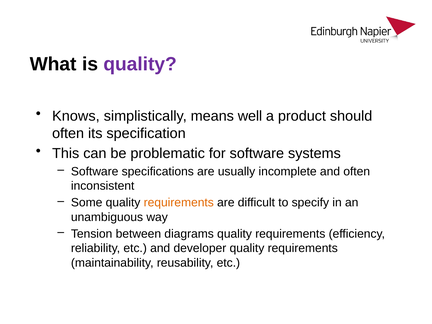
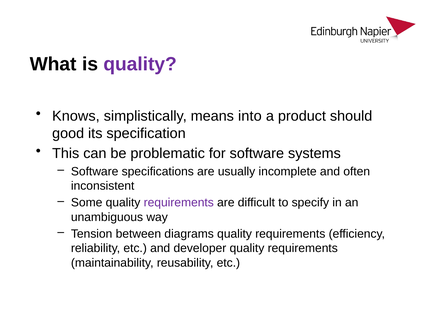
well: well -> into (250, 116)
often: often -> good (68, 133)
requirements colour: orange -> purple (179, 203)
